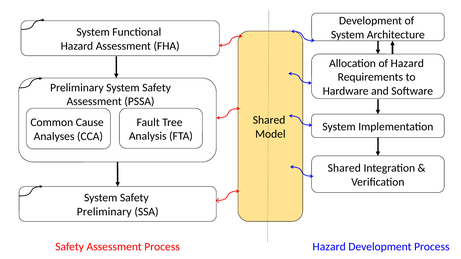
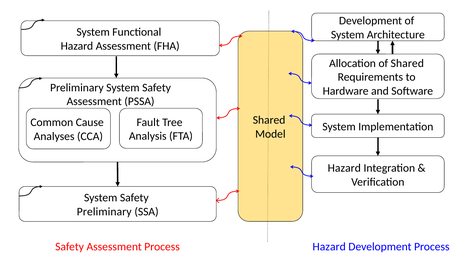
of Hazard: Hazard -> Shared (407, 63)
Shared: Shared -> Hazard (344, 168)
